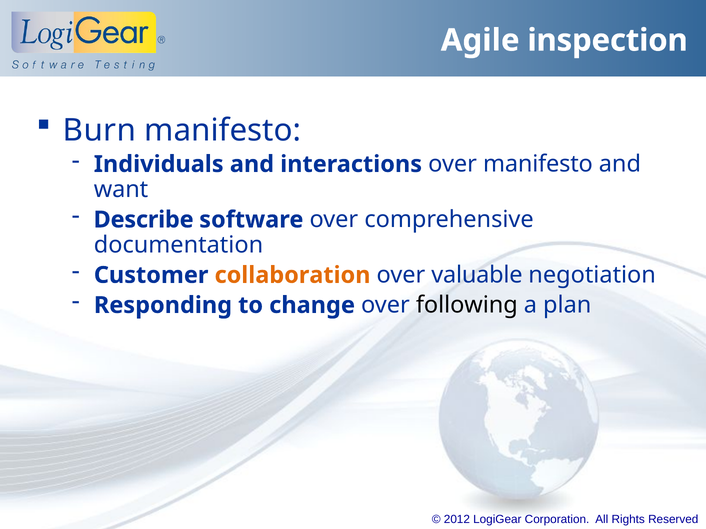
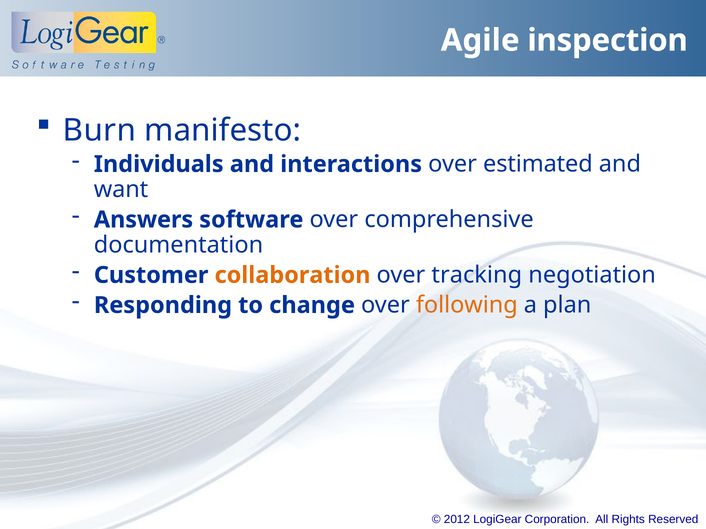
over manifesto: manifesto -> estimated (538, 164)
Describe: Describe -> Answers (144, 220)
valuable: valuable -> tracking (477, 275)
following colour: black -> orange (467, 305)
